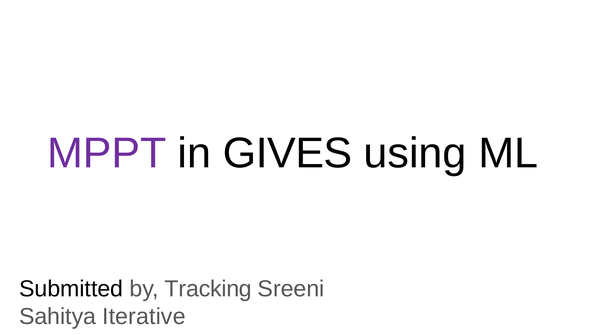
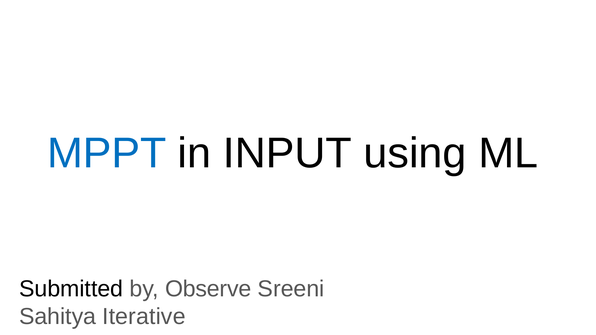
MPPT colour: purple -> blue (107, 154)
GIVES: GIVES -> INPUT (287, 154)
Tracking: Tracking -> Observe (208, 289)
